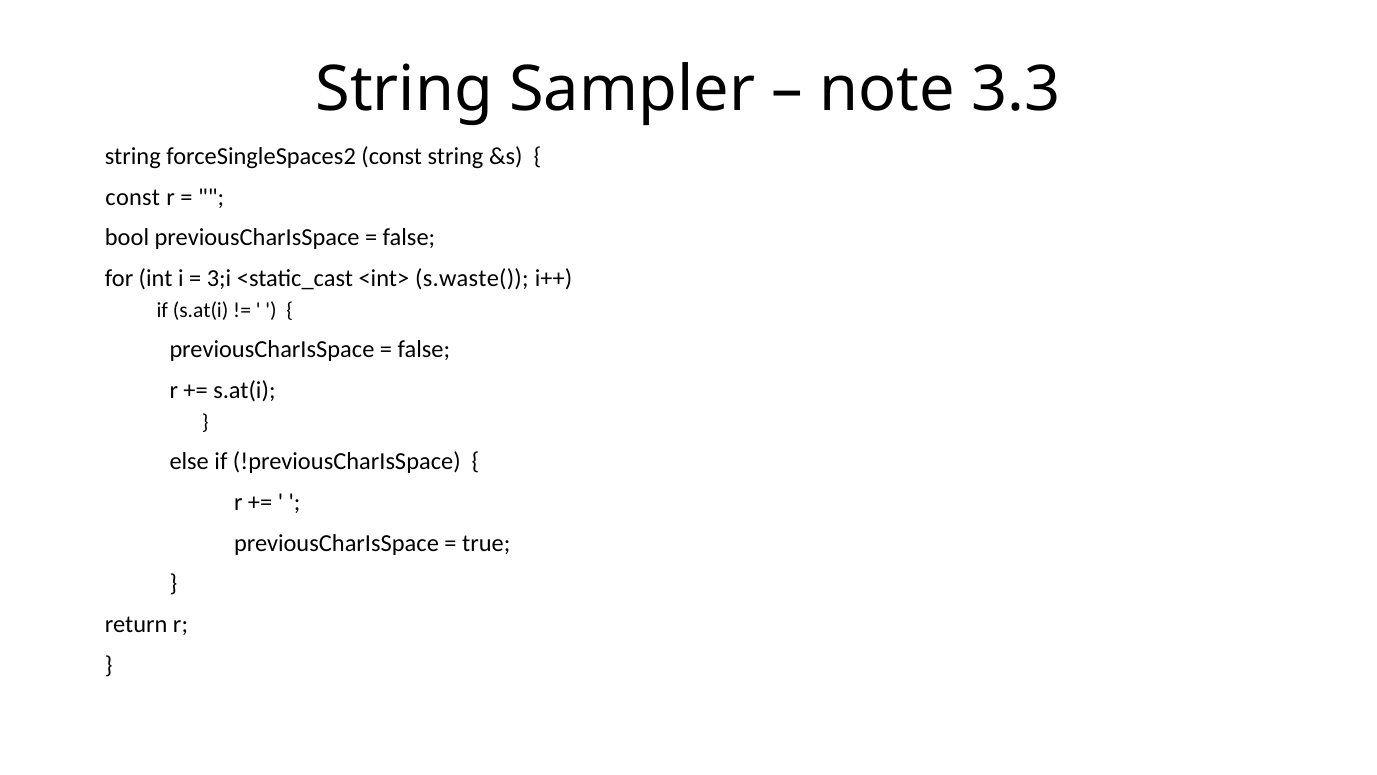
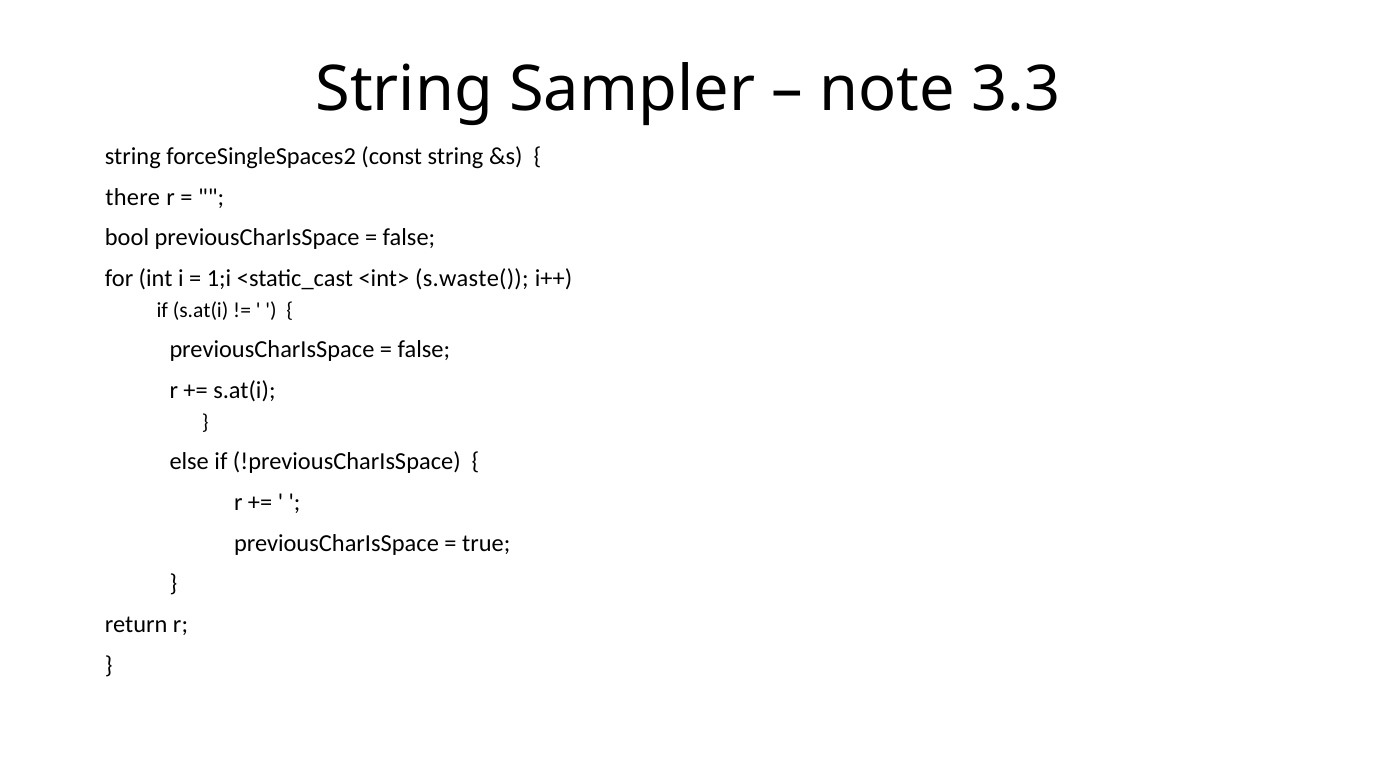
const: const -> there (133, 197)
3;i: 3;i -> 1;i (219, 278)
